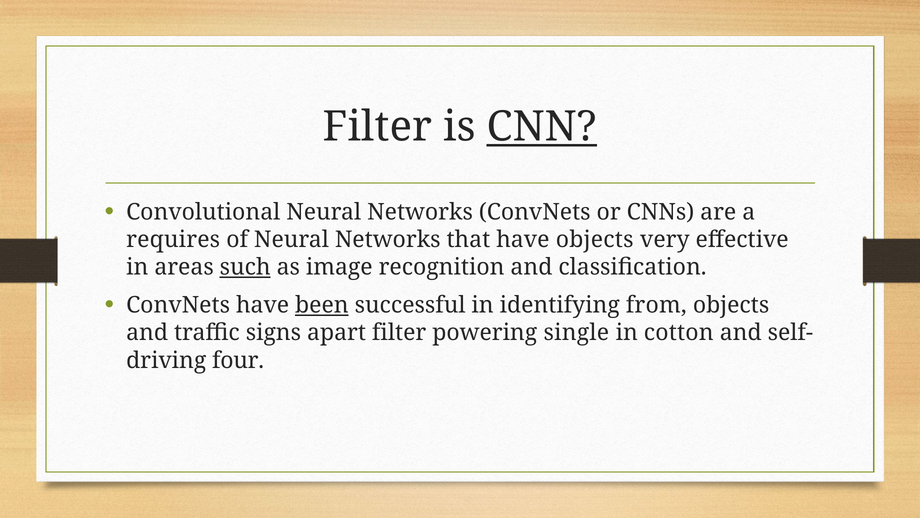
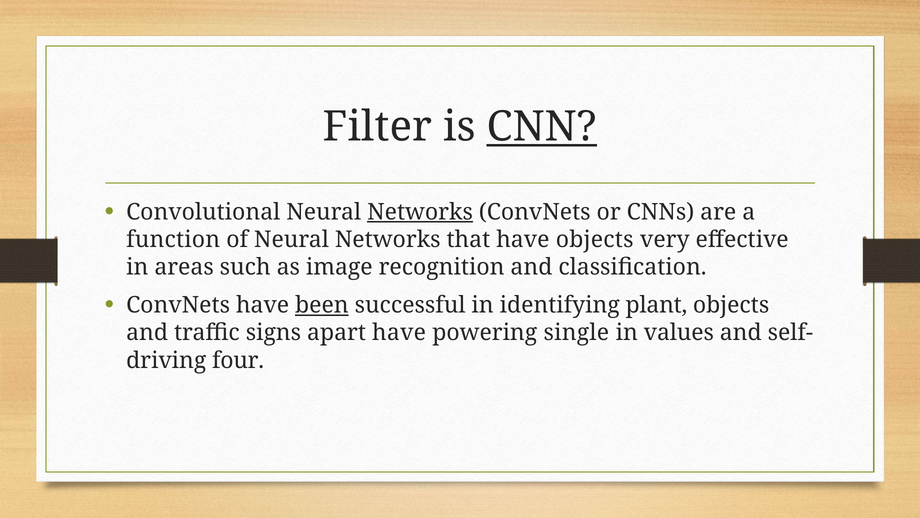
Networks underline: none -> present (420, 212)
requires: requires -> function (173, 239)
such underline: present -> none (245, 267)
from: from -> plant (656, 305)
apart filter: filter -> have (399, 333)
cotton: cotton -> values (679, 333)
